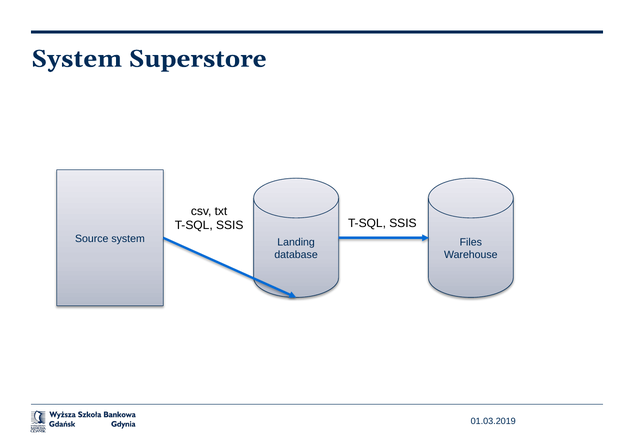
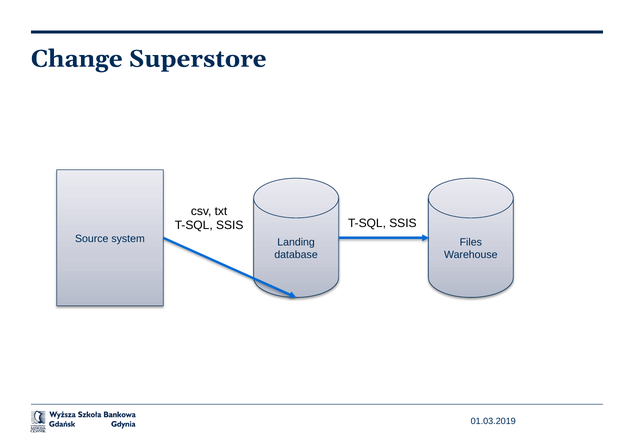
System: System -> Change (77, 59)
